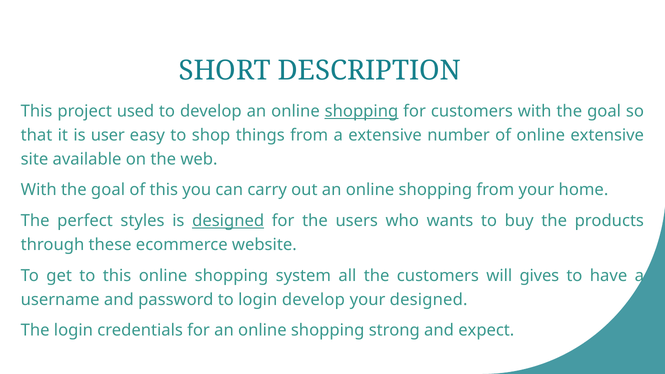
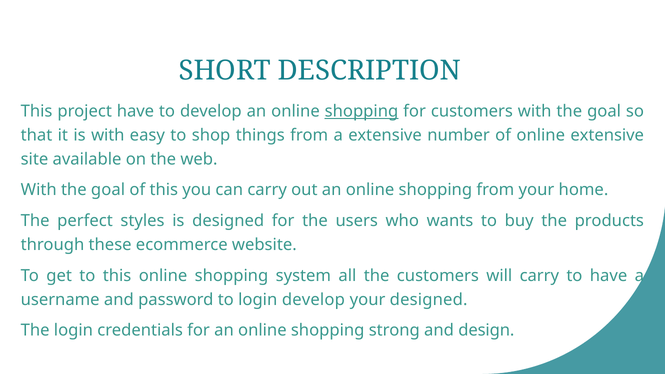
project used: used -> have (135, 111)
is user: user -> with (108, 135)
designed underline: present -> none (228, 221)
will gives: gives -> carry (539, 276)
expect: expect -> design (486, 330)
